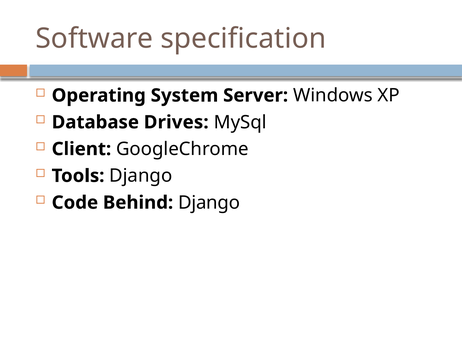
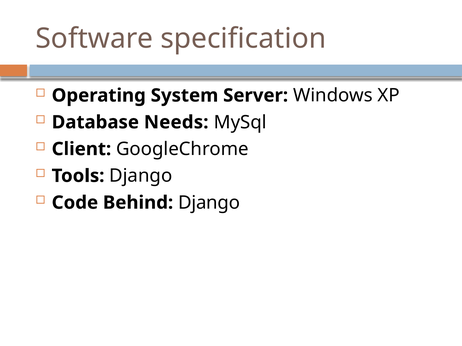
Drives: Drives -> Needs (176, 122)
